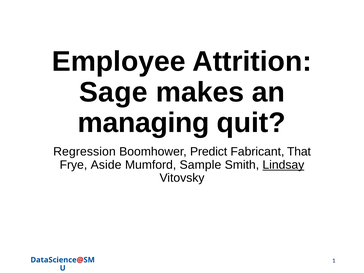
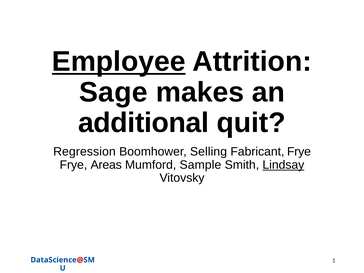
Employee underline: none -> present (119, 62)
managing: managing -> additional (144, 123)
Predict: Predict -> Selling (209, 152)
Fabricant That: That -> Frye (299, 152)
Aside: Aside -> Areas (106, 165)
